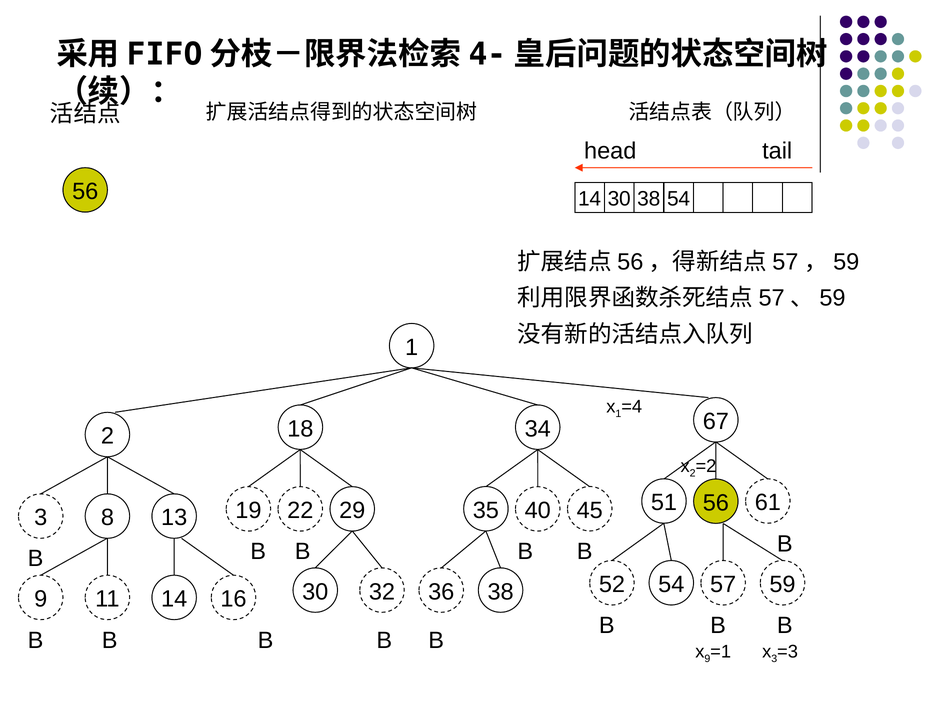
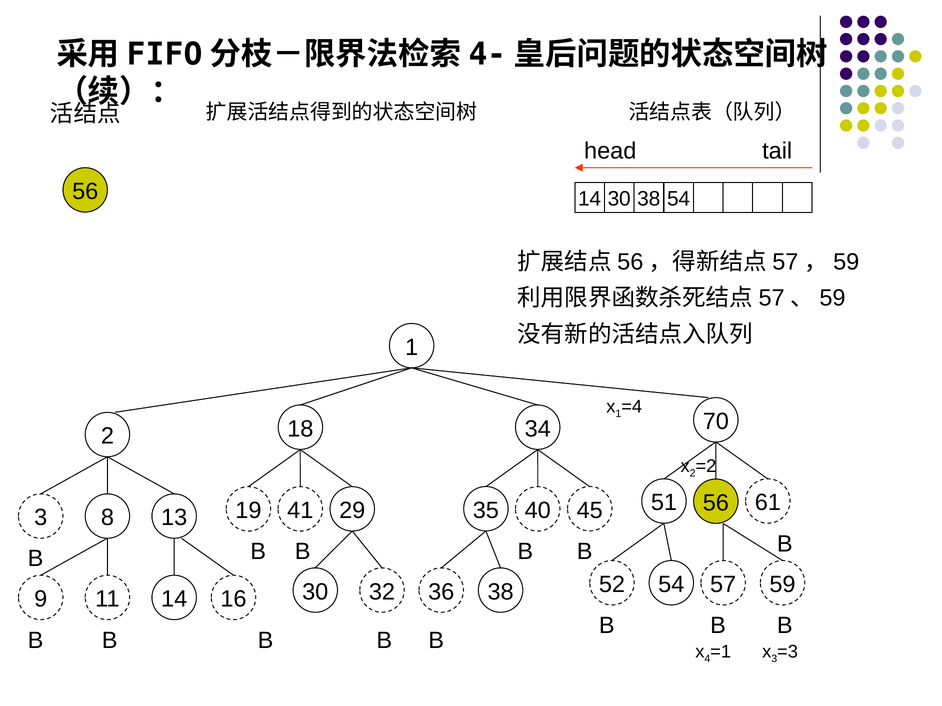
67: 67 -> 70 (716, 422)
22: 22 -> 41 (300, 511)
9: 9 -> 4 (707, 659)
